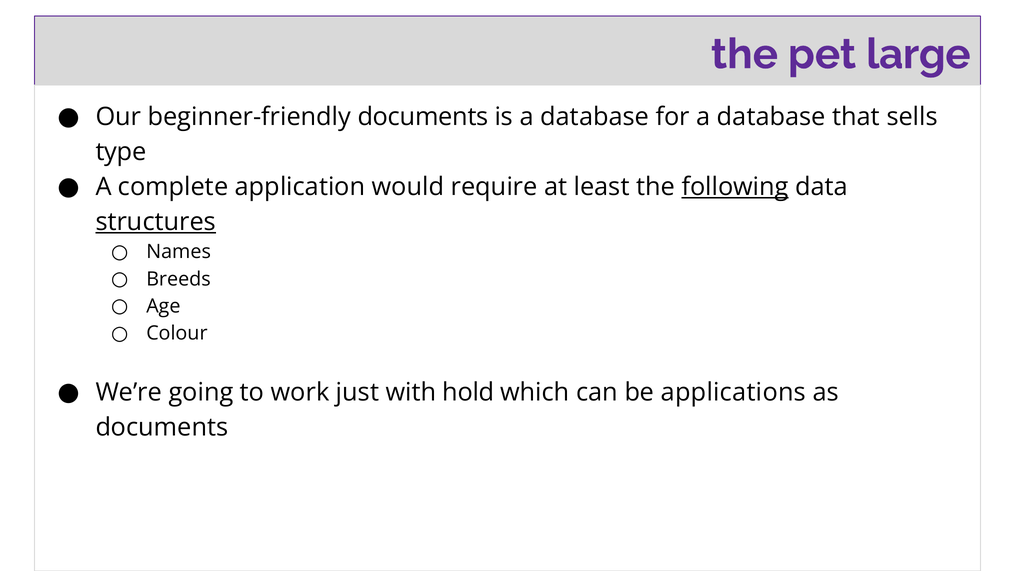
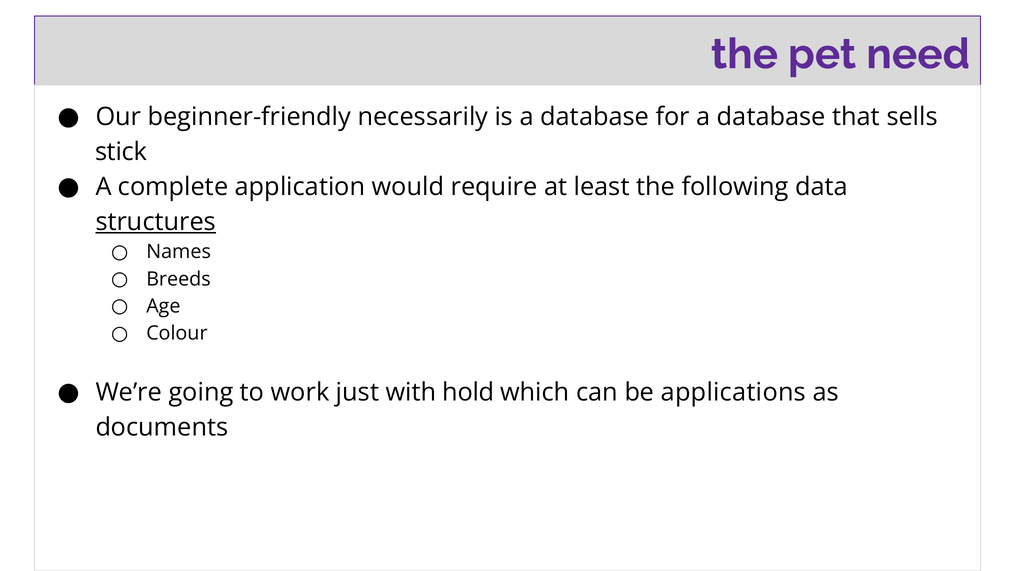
large: large -> need (918, 54)
beginner-friendly documents: documents -> necessarily (423, 117)
type: type -> stick (121, 152)
following underline: present -> none (735, 187)
